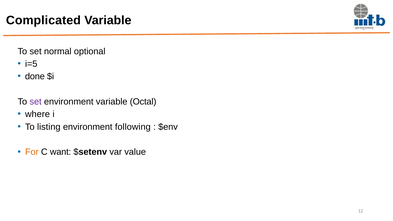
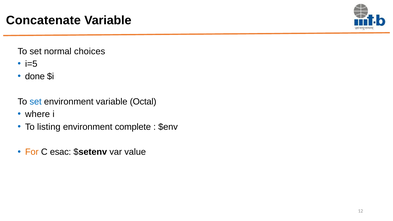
Complicated: Complicated -> Concatenate (43, 20)
optional: optional -> choices (90, 51)
set colour: purple -> blue (36, 102)
following: following -> complete (133, 127)
want: want -> esac (61, 152)
